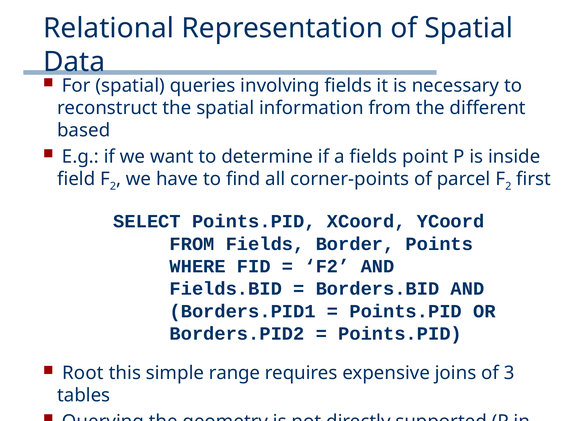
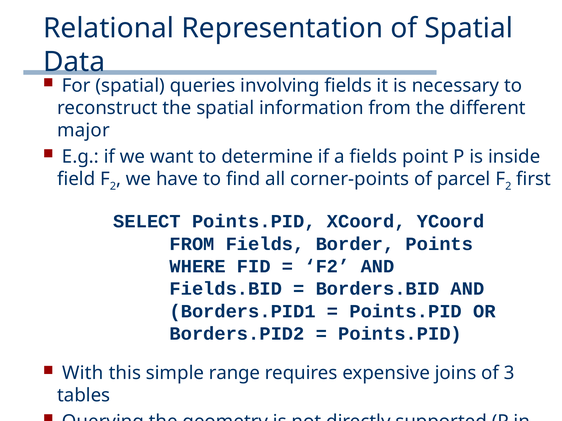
based: based -> major (84, 131)
Root: Root -> With (83, 373)
